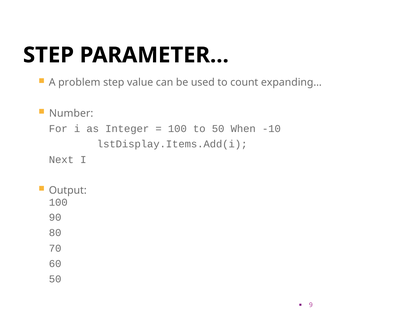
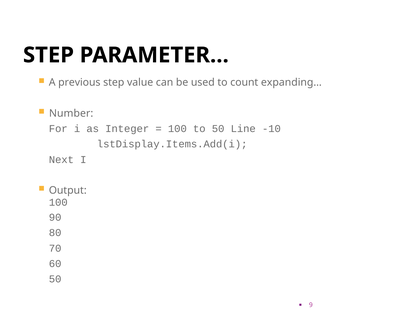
problem: problem -> previous (79, 83)
When: When -> Line (243, 129)
